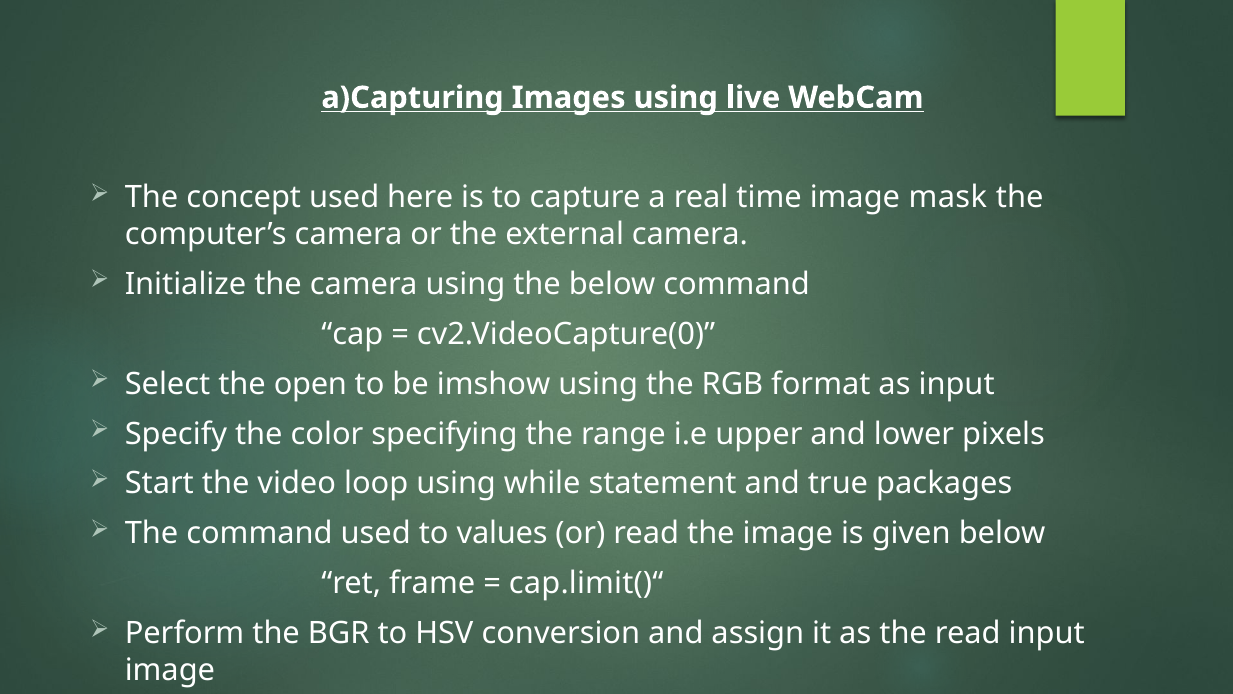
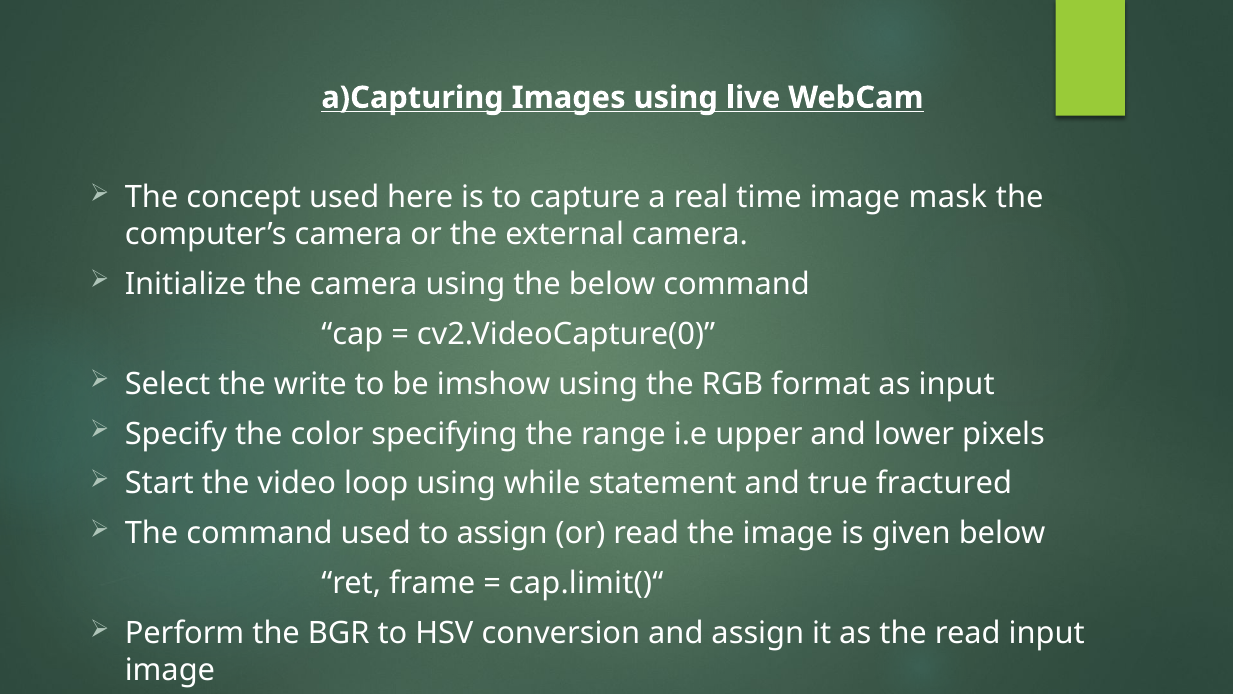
open: open -> write (310, 384)
packages: packages -> fractured (944, 483)
to values: values -> assign (502, 533)
